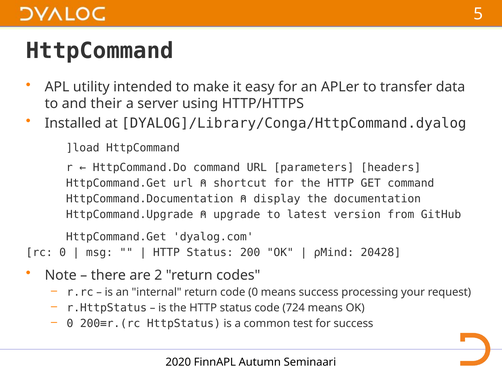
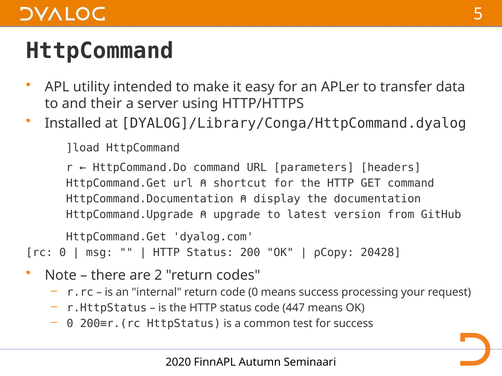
⍴Mind: ⍴Mind -> ⍴Copy (334, 253)
724: 724 -> 447 (294, 308)
